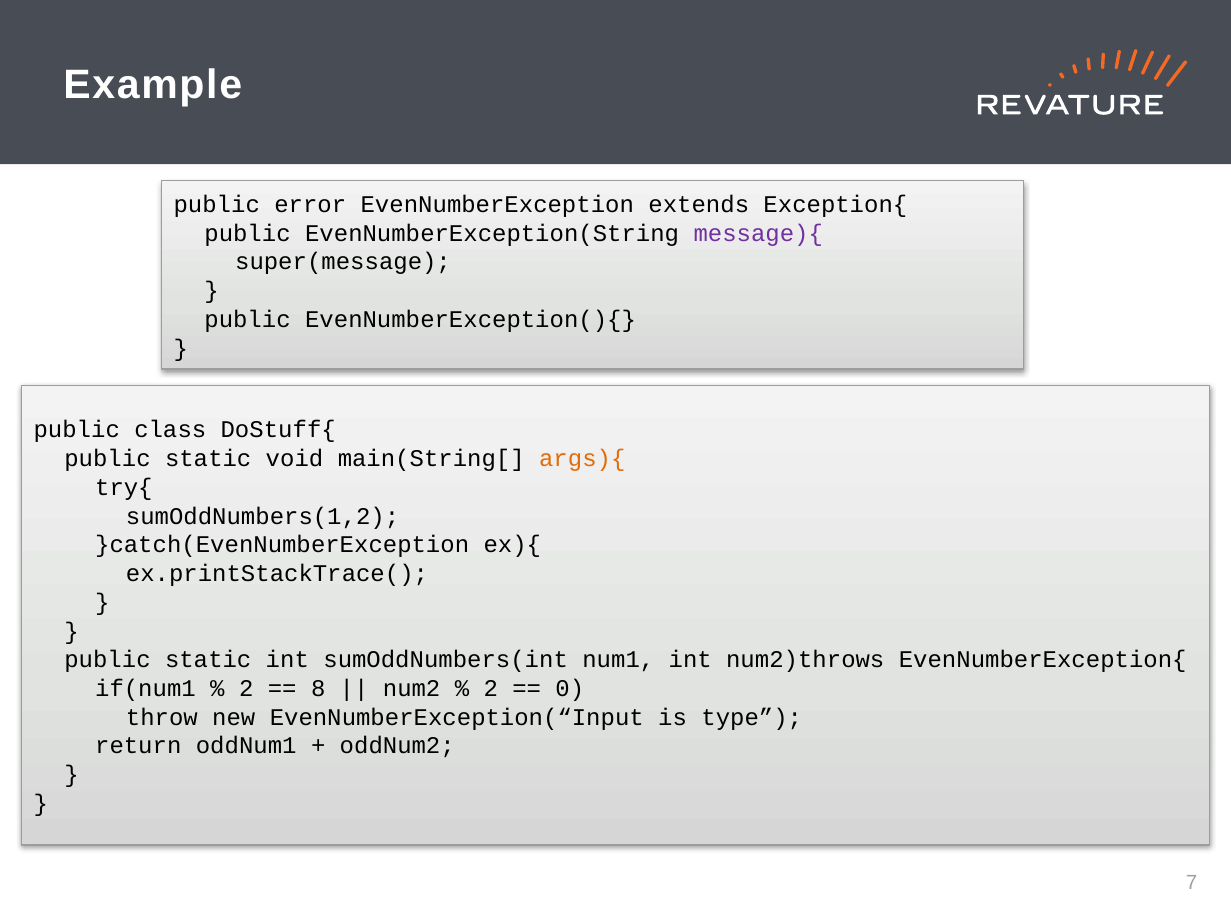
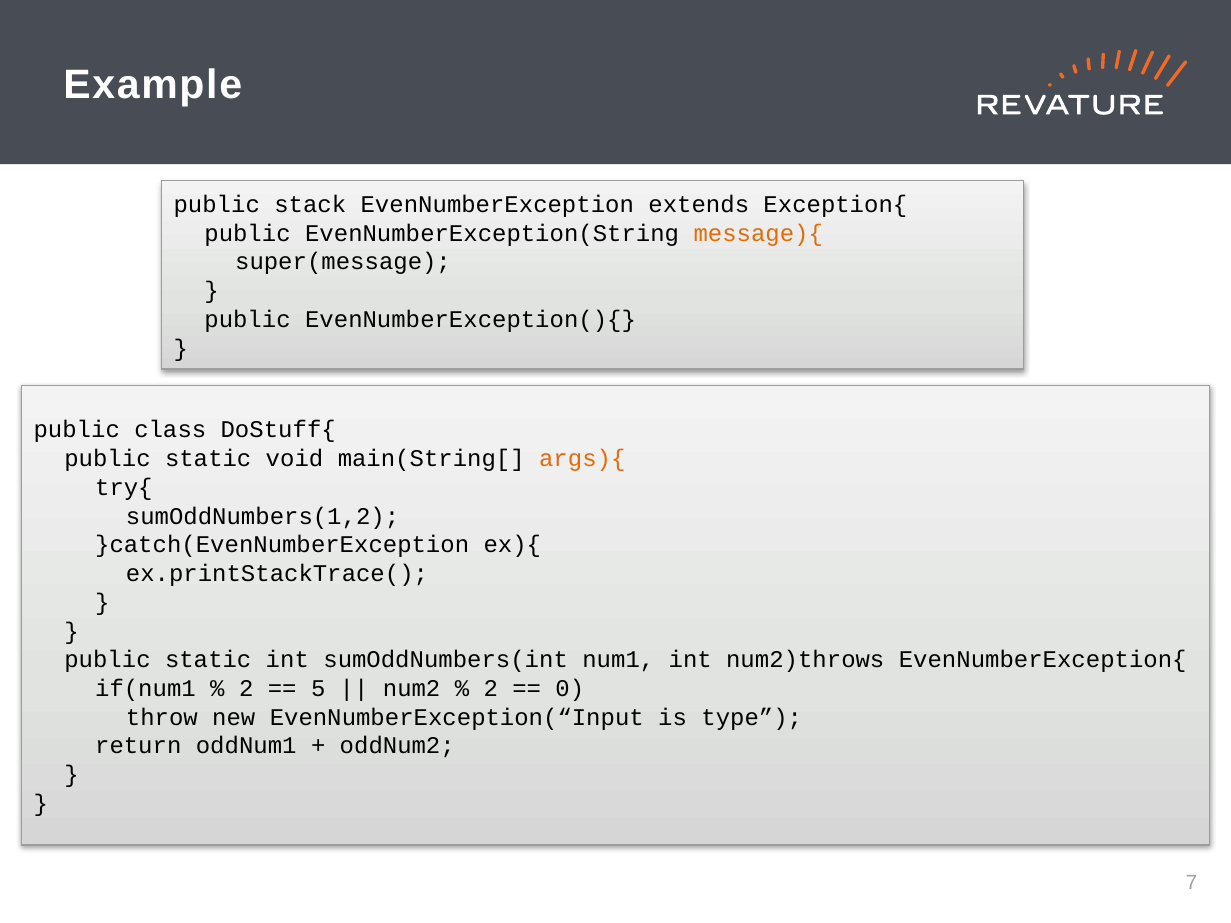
error: error -> stack (310, 205)
message){ colour: purple -> orange (758, 233)
8: 8 -> 5 (318, 689)
